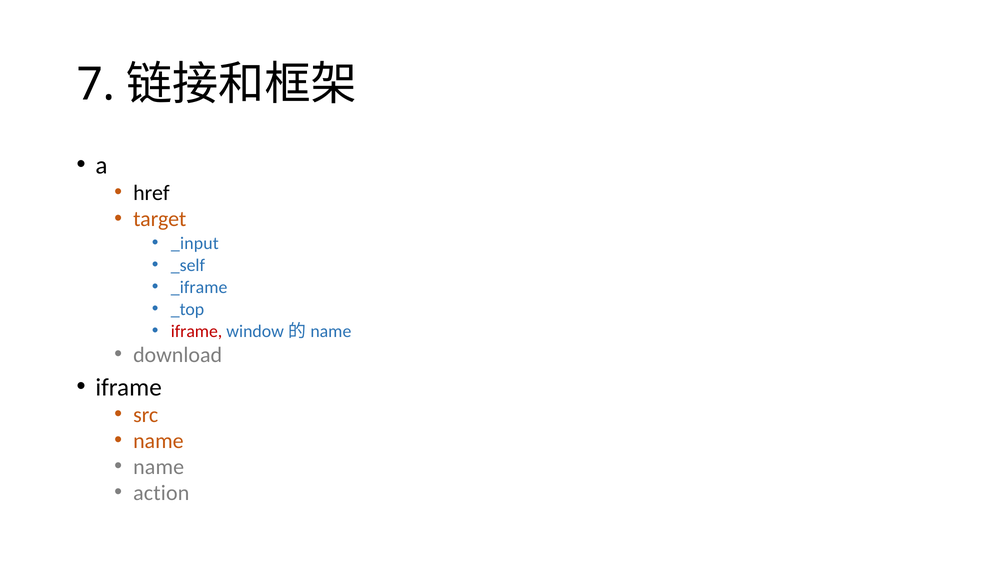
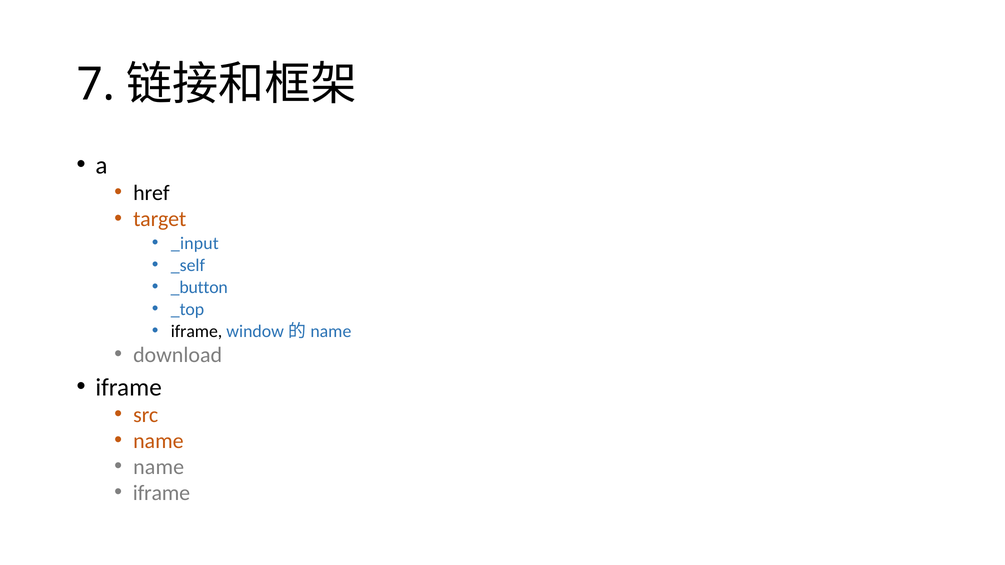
_iframe: _iframe -> _button (199, 287)
iframe colour: red -> black (197, 331)
action: action -> iframe (161, 493)
